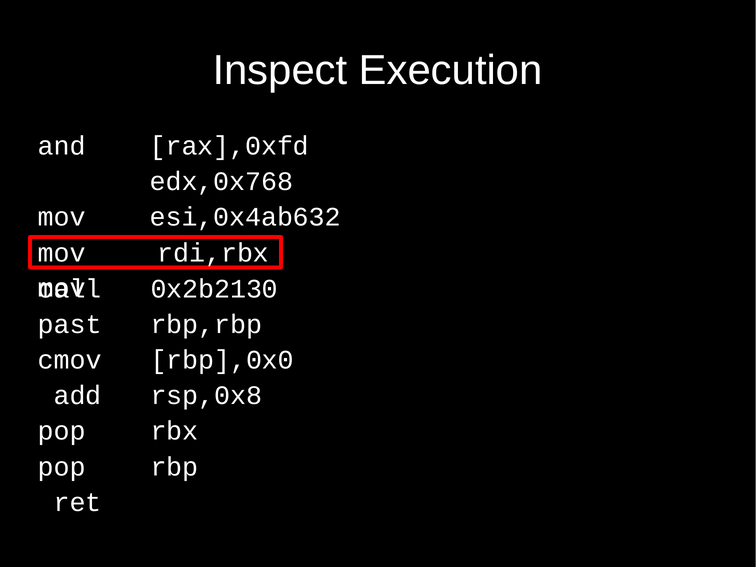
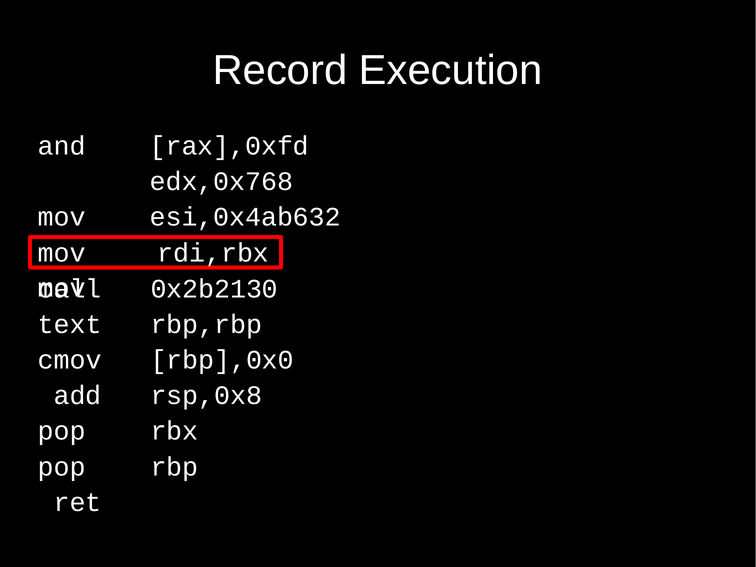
Inspect: Inspect -> Record (280, 71)
past: past -> text (70, 324)
